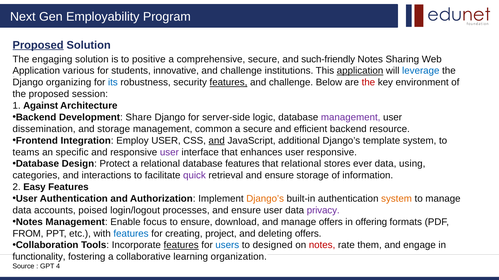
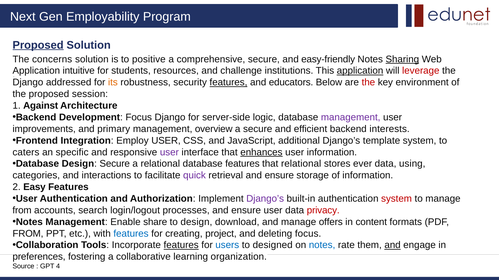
engaging: engaging -> concerns (52, 59)
such-friendly: such-friendly -> easy-friendly (328, 59)
Sharing underline: none -> present (402, 59)
various: various -> intuitive (79, 71)
innovative: innovative -> resources (176, 71)
leverage colour: blue -> red (421, 71)
organizing: organizing -> addressed (69, 83)
its colour: blue -> orange (113, 83)
challenge: challenge -> educators (291, 83)
Development Share: Share -> Focus (139, 118)
dissemination: dissemination -> improvements (44, 129)
and storage: storage -> primary (114, 129)
common: common -> overview (214, 129)
resource: resource -> interests (390, 129)
and underline: present -> none (217, 141)
teams: teams -> caters (26, 153)
enhances underline: none -> present (261, 153)
user responsive: responsive -> information (332, 153)
Design Protect: Protect -> Secure (115, 164)
Django’s colour: orange -> purple (265, 199)
system colour: orange -> red (397, 199)
data: data -> from (22, 211)
poised: poised -> search (93, 211)
privacy colour: purple -> red (323, 211)
focus: focus -> share (155, 222)
to ensure: ensure -> design (196, 222)
offering: offering -> content (371, 222)
deleting offers: offers -> focus (308, 234)
notes colour: red -> blue (322, 246)
and underline: none -> present (393, 246)
functionality: functionality -> preferences (39, 257)
